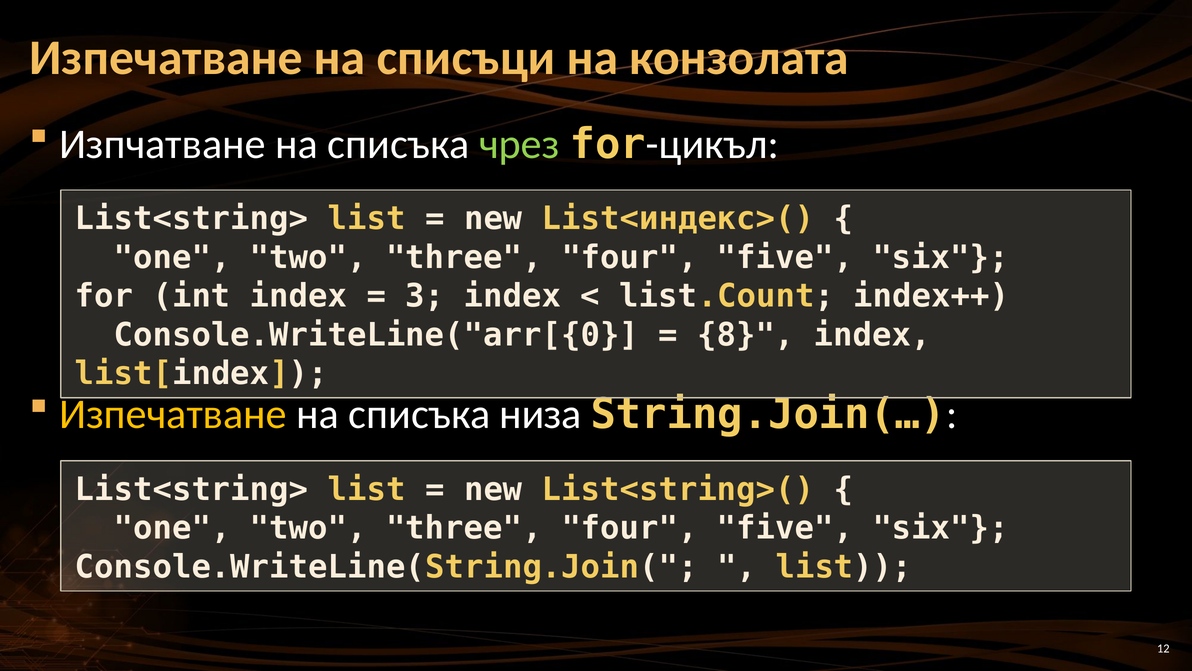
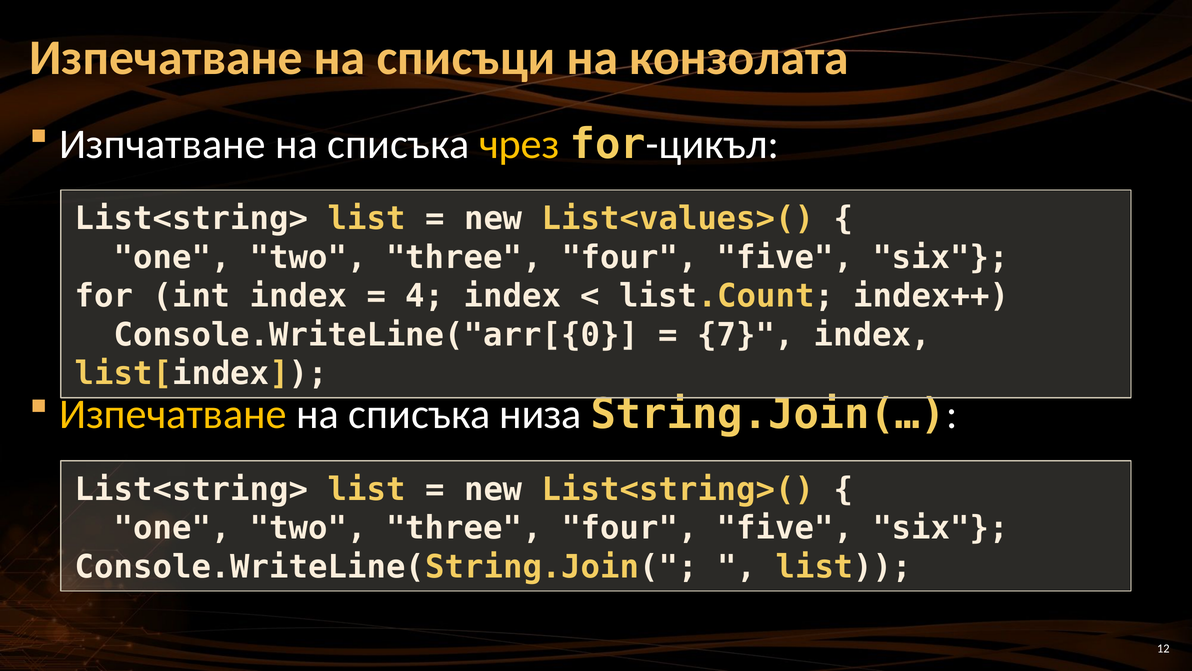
чрез colour: light green -> yellow (519, 144)
List<индекс>(: List<индекс>( -> List<values>( (678, 219)
3: 3 -> 4 (425, 296)
8: 8 -> 7 (746, 335)
